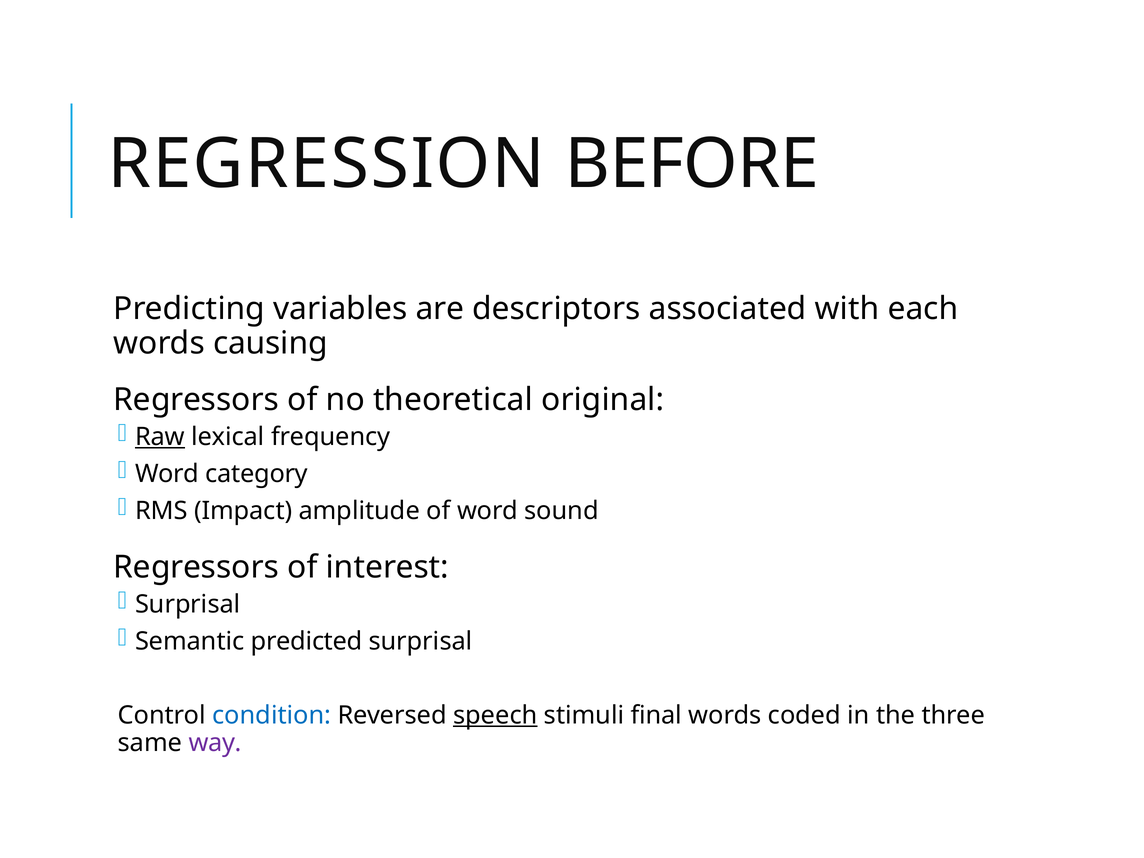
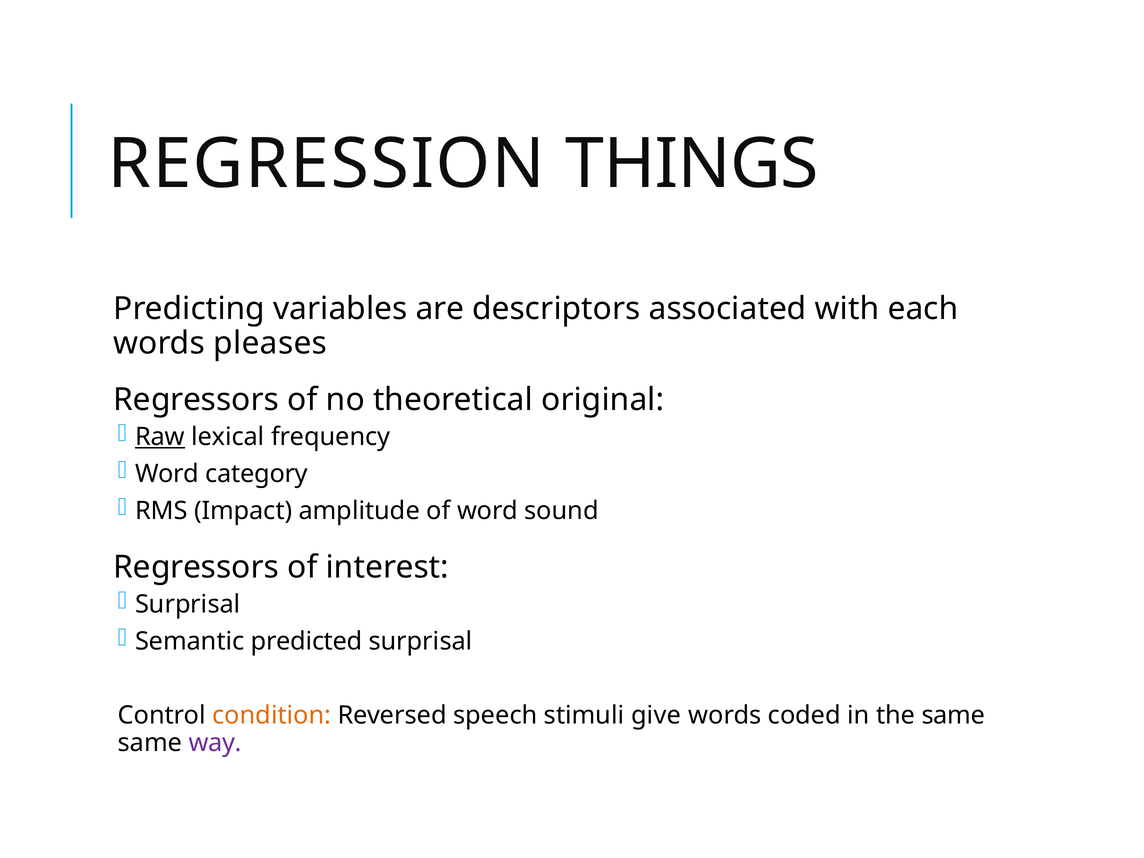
BEFORE: BEFORE -> THINGS (692, 164)
causing: causing -> pleases (270, 343)
condition colour: blue -> orange (272, 715)
speech underline: present -> none (495, 715)
final: final -> give (656, 715)
the three: three -> same (953, 715)
